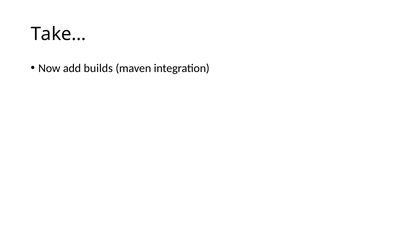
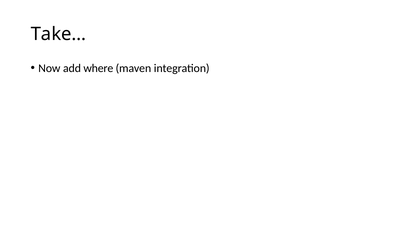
builds: builds -> where (98, 68)
